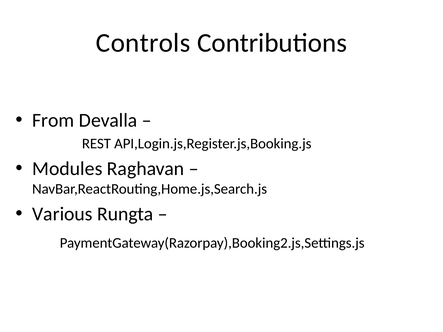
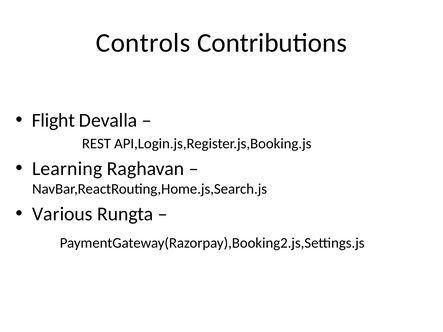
From: From -> Flight (53, 121)
Modules: Modules -> Learning (67, 169)
